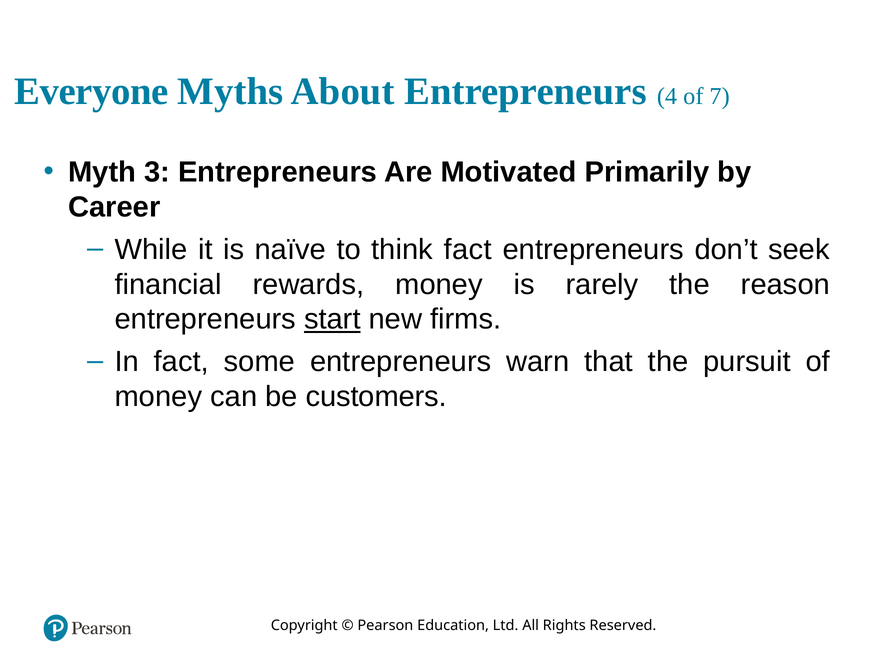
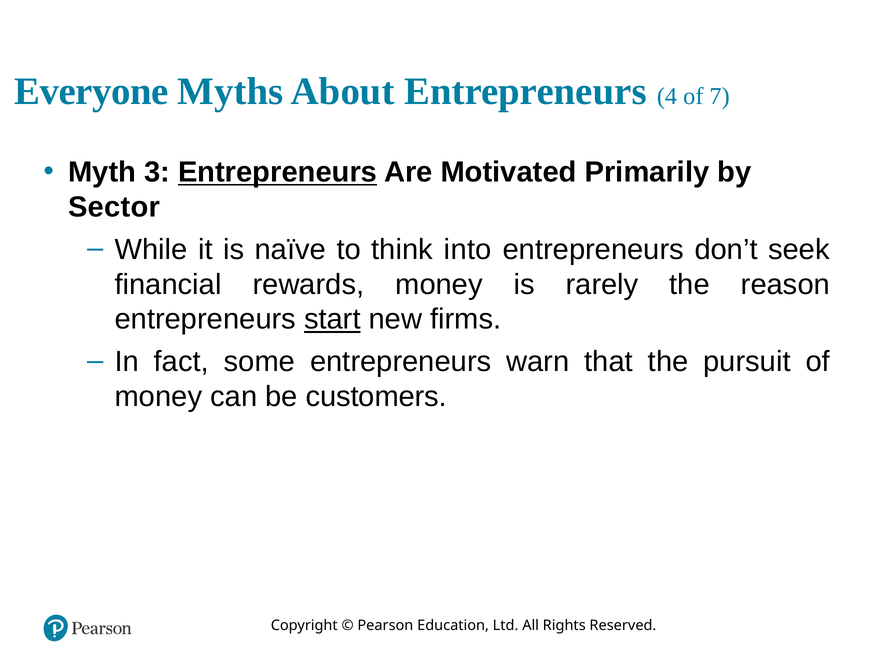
Entrepreneurs underline: none -> present (278, 172)
Career: Career -> Sector (114, 207)
think fact: fact -> into (468, 250)
